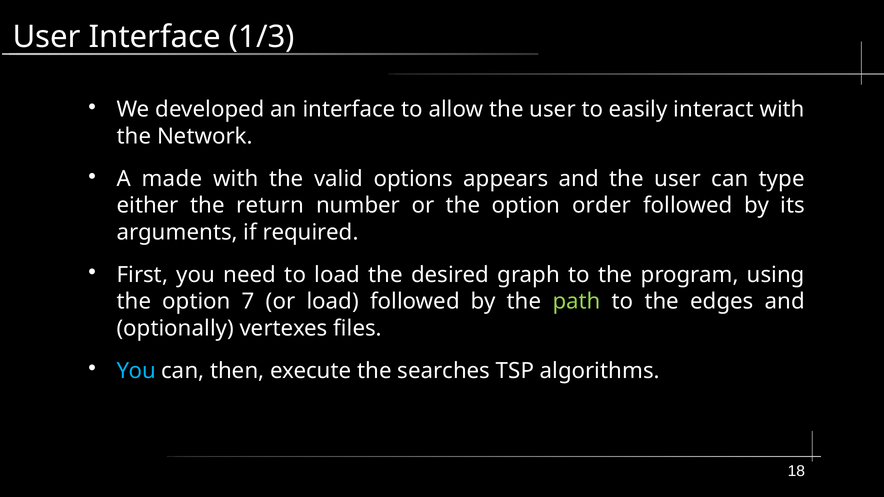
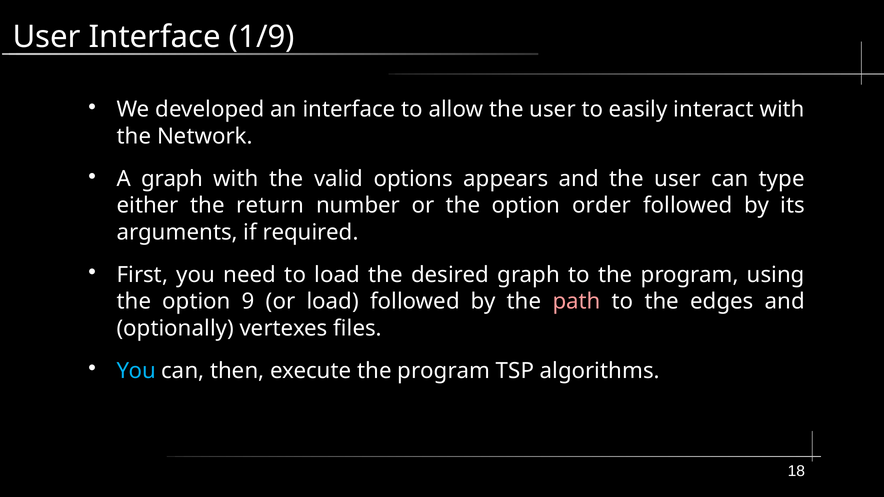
1/3: 1/3 -> 1/9 (262, 37)
A made: made -> graph (172, 179)
7: 7 -> 9 (248, 302)
path colour: light green -> pink (577, 302)
execute the searches: searches -> program (444, 371)
